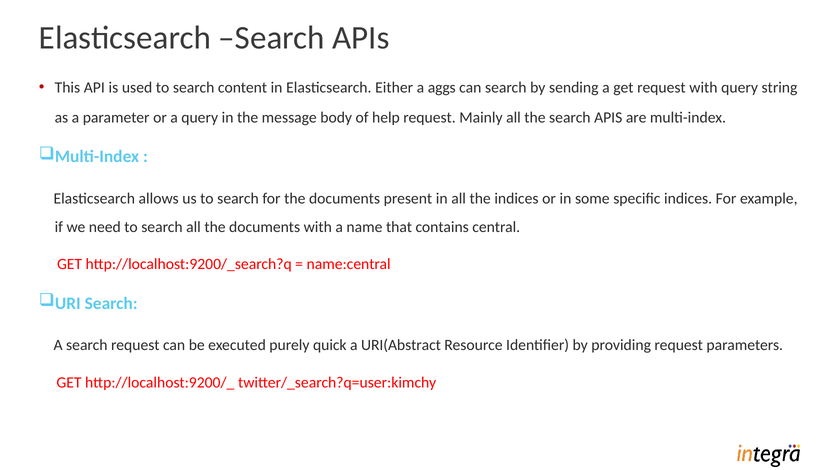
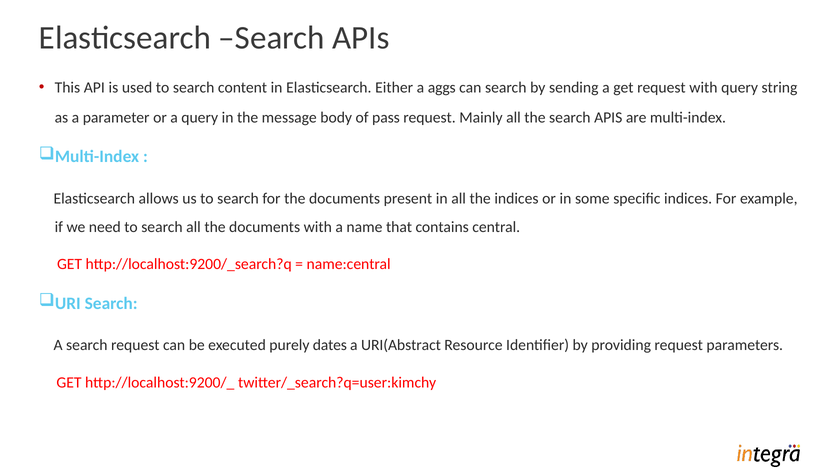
help: help -> pass (386, 117)
quick: quick -> dates (330, 345)
